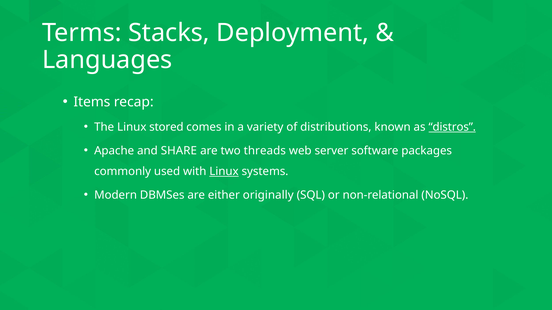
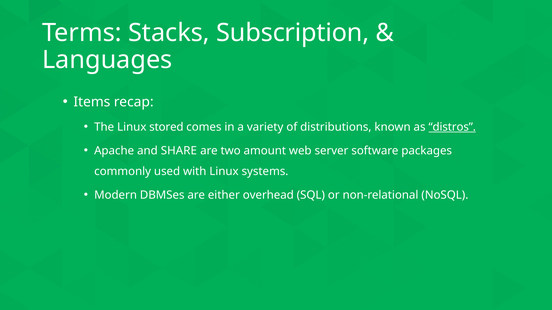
Deployment: Deployment -> Subscription (293, 33)
threads: threads -> amount (265, 151)
Linux underline: present -> none (224, 172)
originally: originally -> overhead (268, 195)
